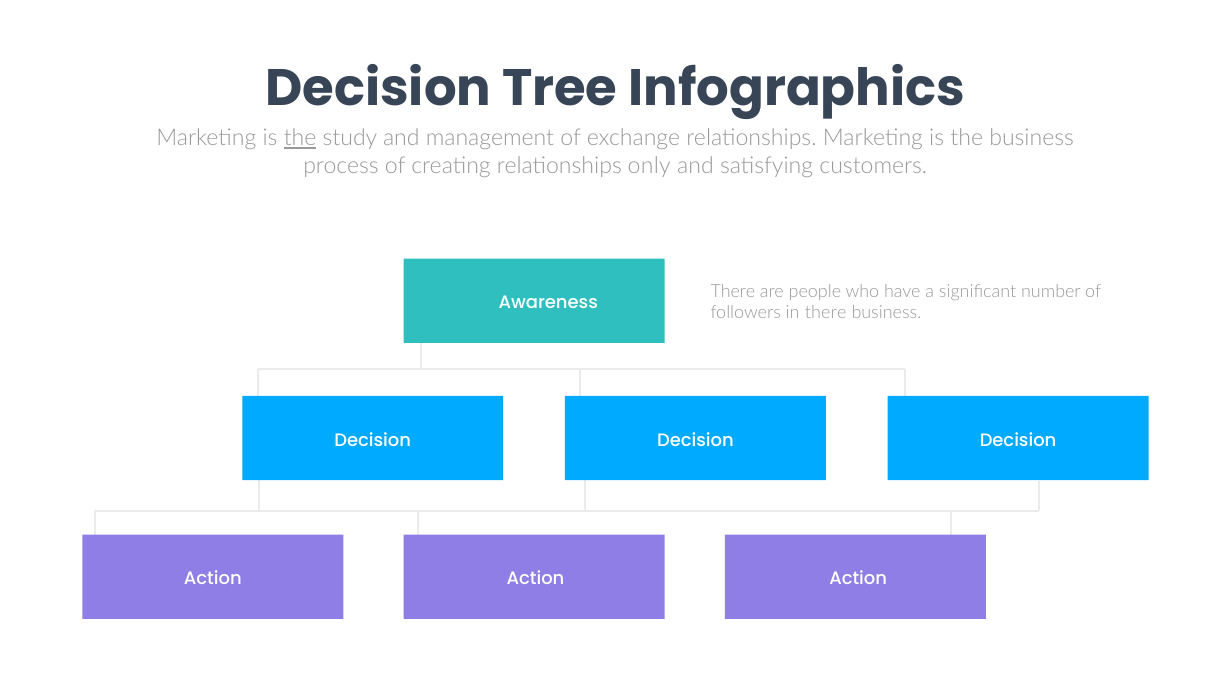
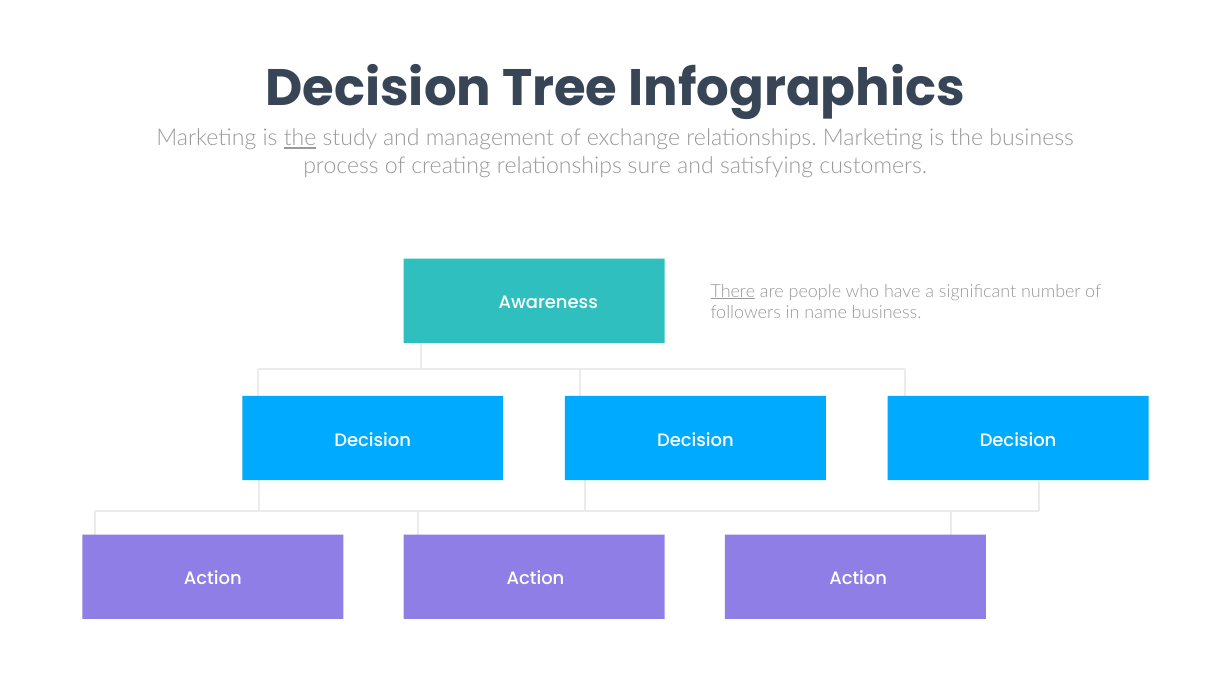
only: only -> sure (649, 166)
There underline: none -> present (733, 291)
in there: there -> name (826, 313)
